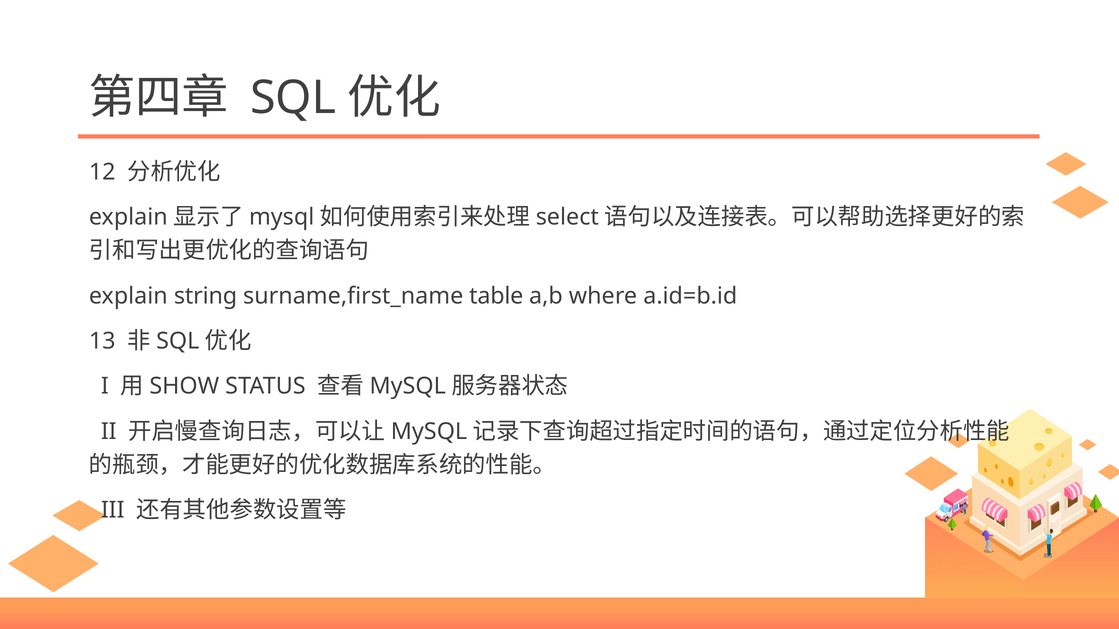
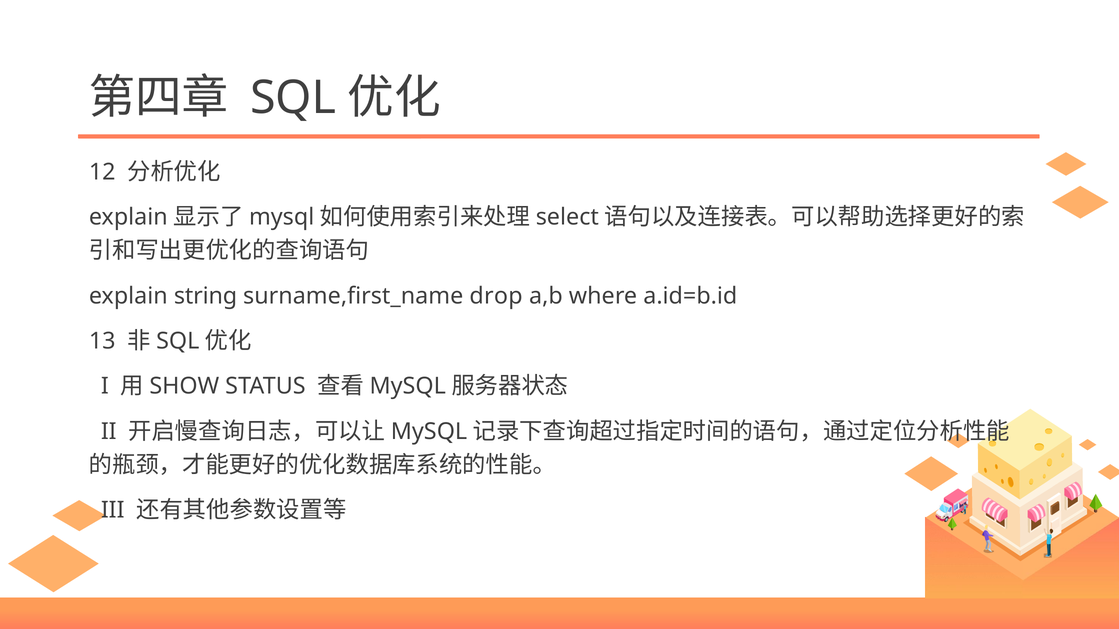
table: table -> drop (496, 296)
